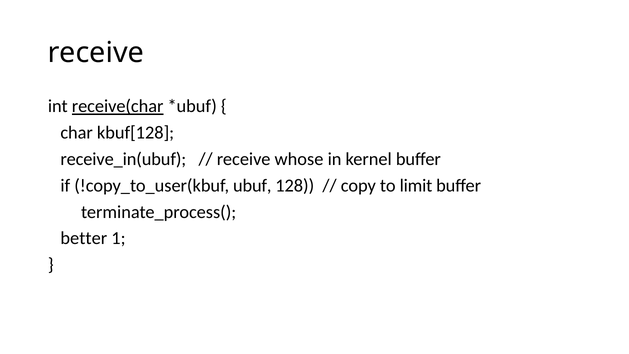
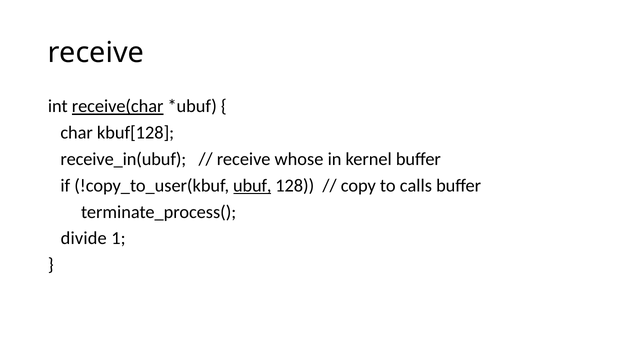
ubuf underline: none -> present (252, 185)
limit: limit -> calls (416, 185)
better: better -> divide (84, 238)
